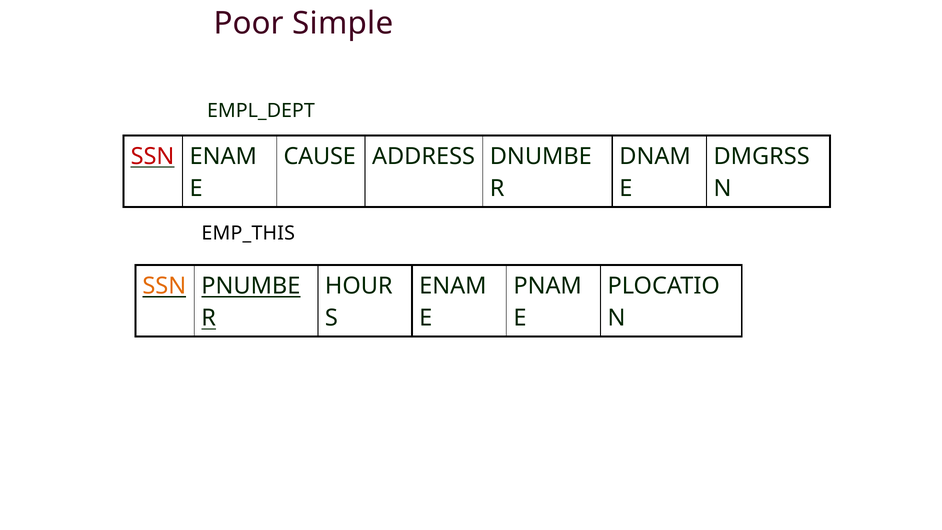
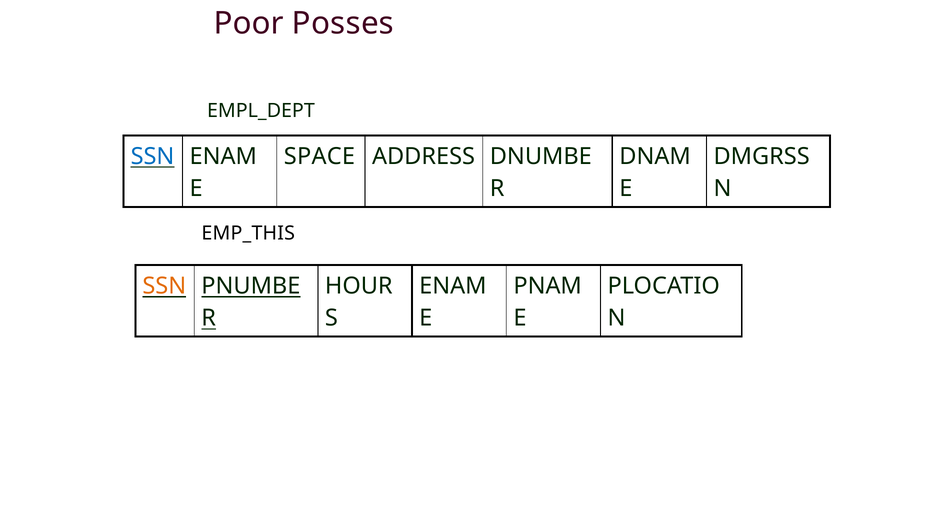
Simple: Simple -> Posses (343, 23)
SSN colour: red -> blue (153, 156)
CAUSE: CAUSE -> SPACE (319, 156)
